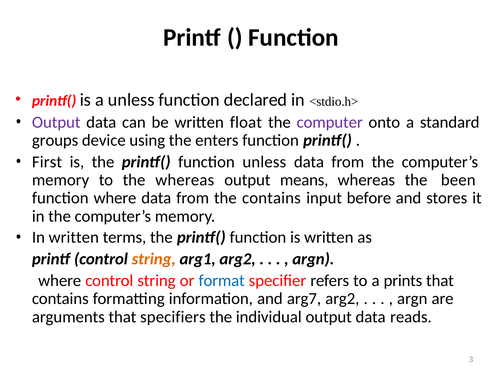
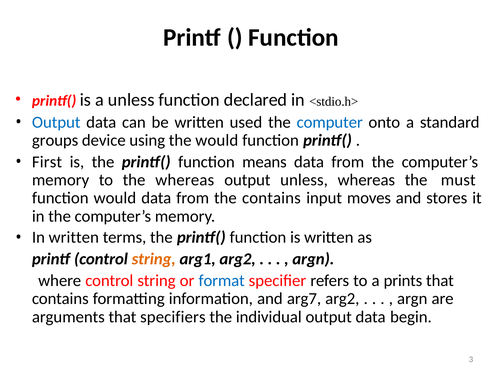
Output colour: purple -> blue (56, 122)
float: float -> used (246, 122)
computer colour: purple -> blue (330, 122)
the enters: enters -> would (217, 140)
function unless: unless -> means (264, 162)
output means: means -> unless (304, 180)
been: been -> must (458, 180)
function where: where -> would (115, 198)
before: before -> moves (369, 198)
reads: reads -> begin (411, 317)
